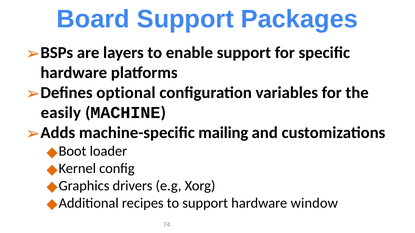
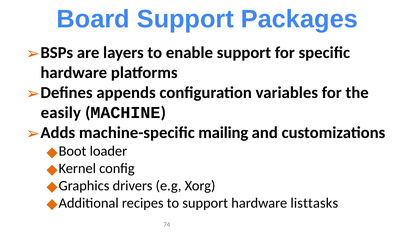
optional: optional -> appends (126, 93)
window: window -> listtasks (314, 203)
